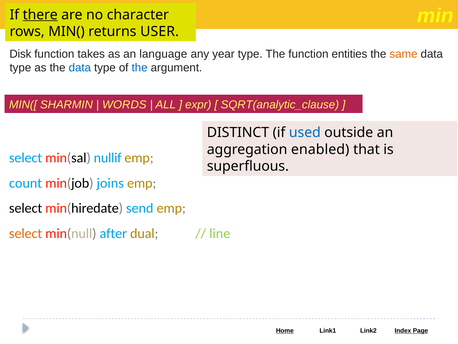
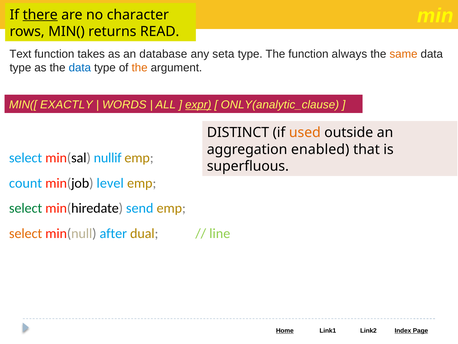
USER: USER -> READ (160, 31)
Disk: Disk -> Text (20, 54)
language: language -> database (163, 54)
year: year -> seta (223, 54)
entities: entities -> always (349, 54)
the colour: blue -> orange (140, 68)
SHARMIN: SHARMIN -> EXACTLY (66, 104)
expr underline: none -> present (198, 104)
SQRT(analytic_clause: SQRT(analytic_clause -> ONLY(analytic_clause (280, 104)
used colour: blue -> orange (305, 132)
joins: joins -> level (110, 183)
select colour: black -> green (26, 208)
